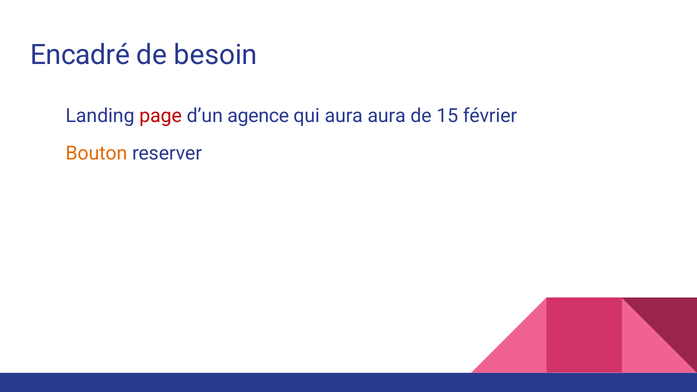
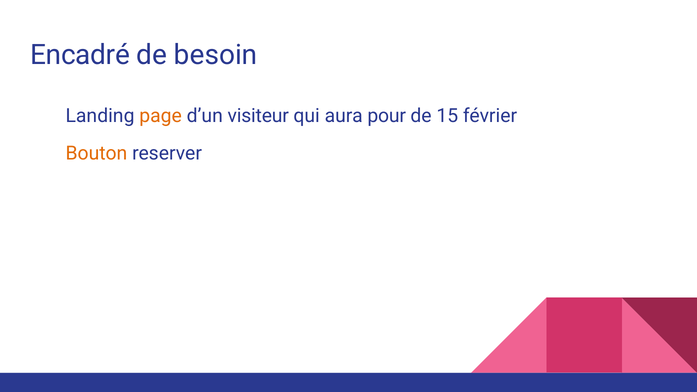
page colour: red -> orange (161, 116)
agence: agence -> visiteur (258, 116)
aura aura: aura -> pour (387, 116)
